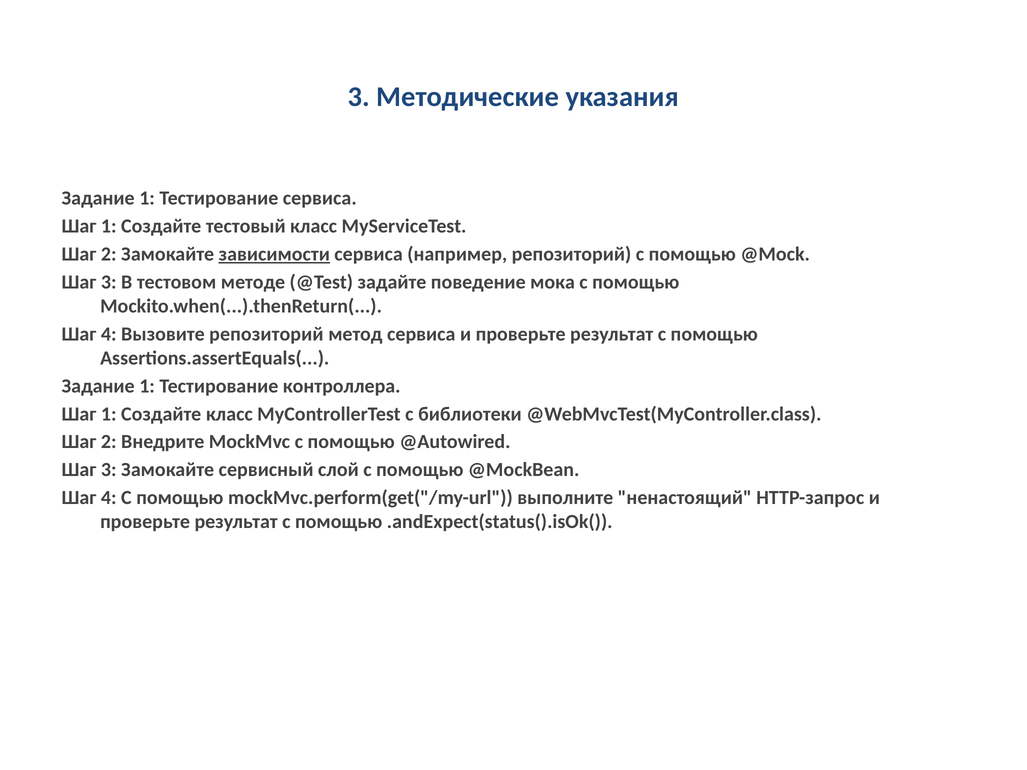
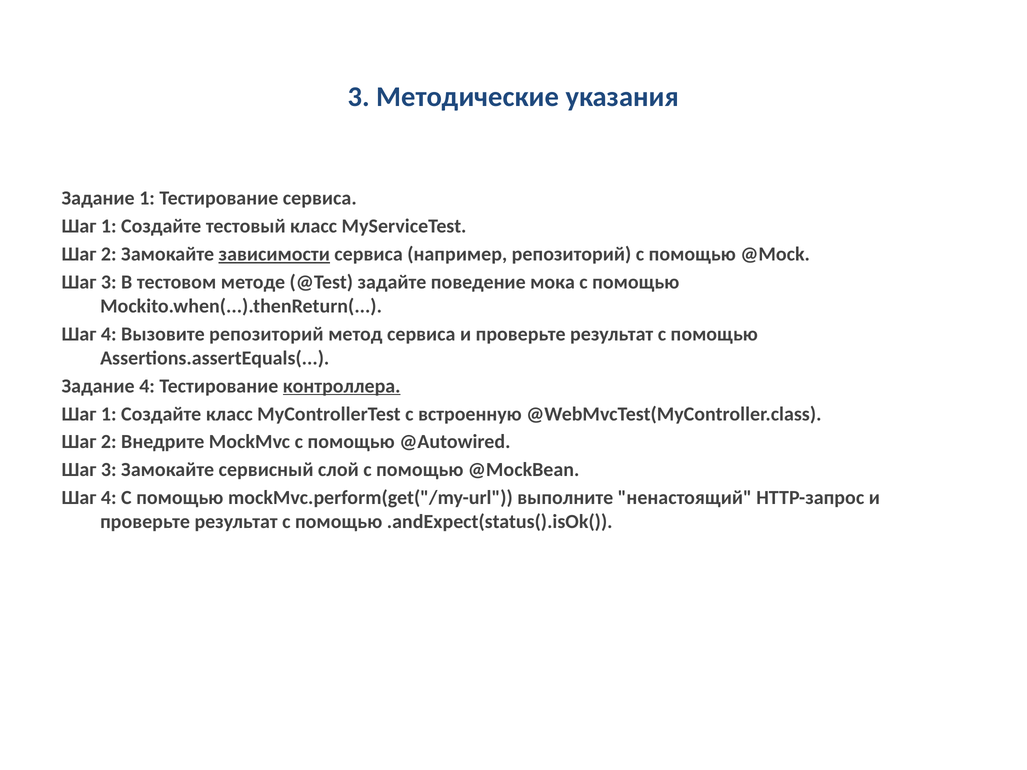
1: 1 -> 4 (147, 386)
контроллера underline: none -> present (342, 386)
библиотеки: библиотеки -> встроенную (470, 414)
